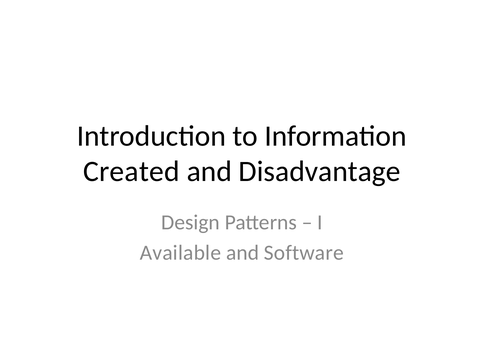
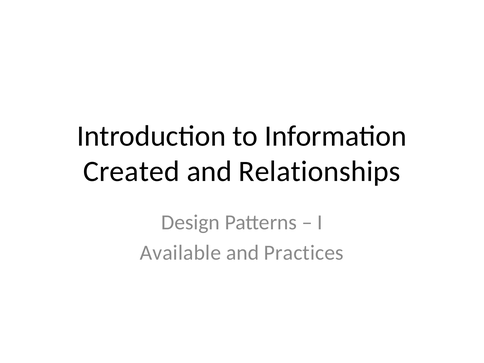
Disadvantage: Disadvantage -> Relationships (320, 171)
Software: Software -> Practices (304, 253)
